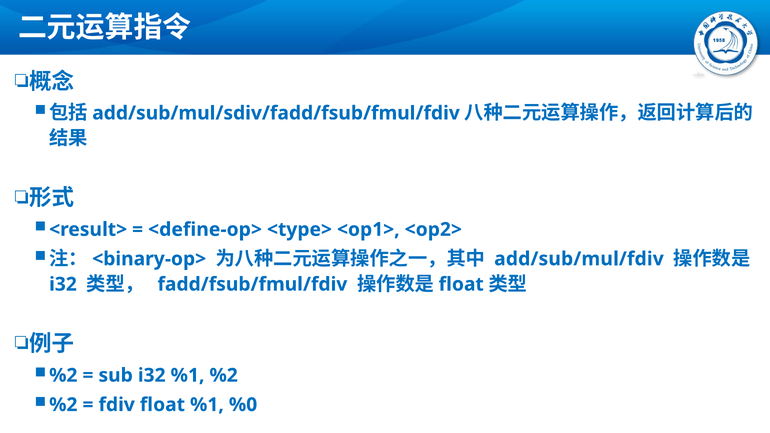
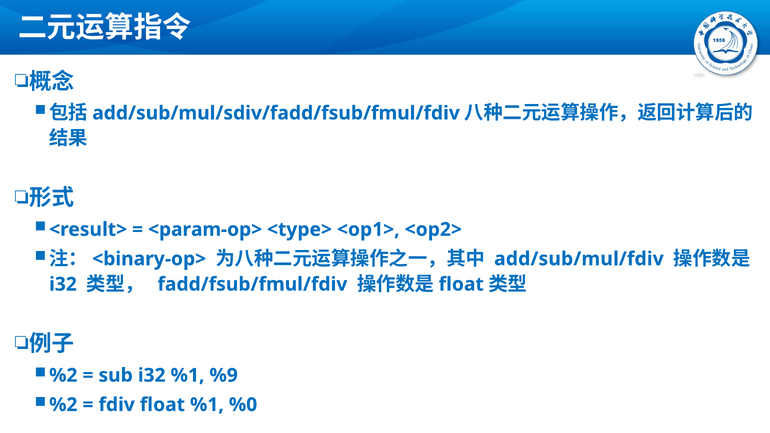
<define-op>: <define-op> -> <param-op> (205, 230)
%1 %2: %2 -> %9 (224, 375)
